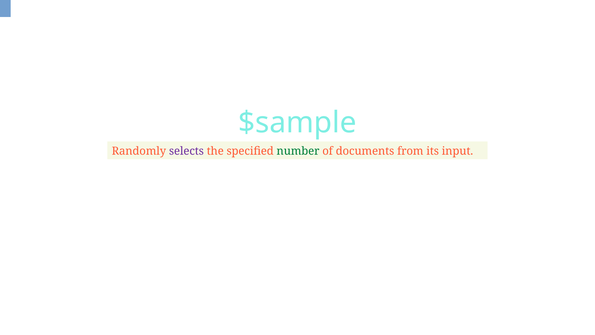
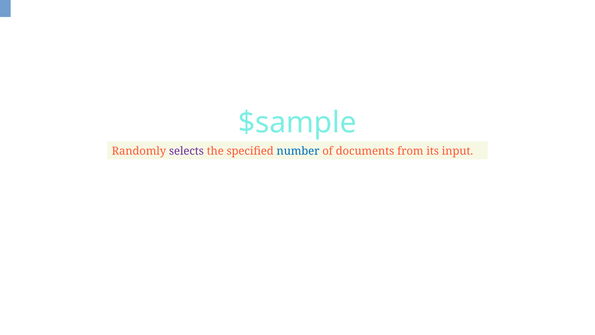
number colour: green -> blue (298, 151)
